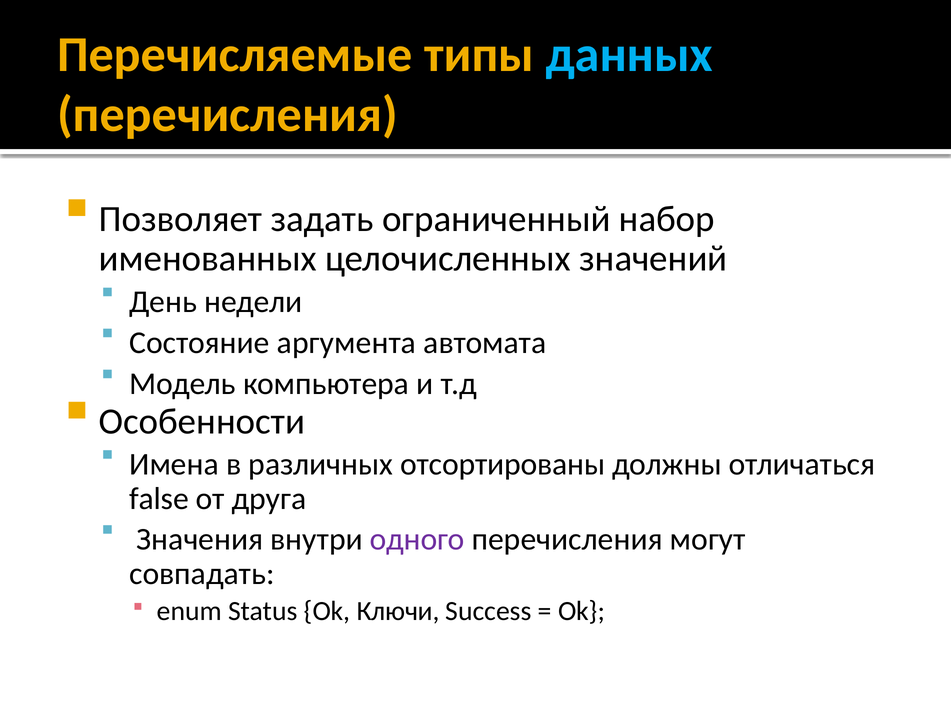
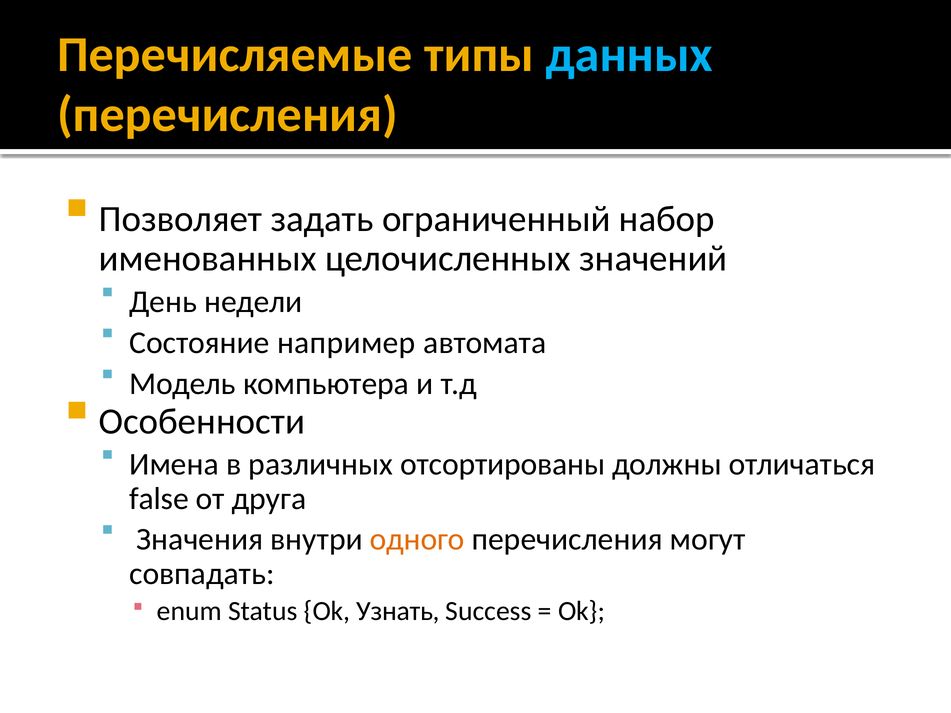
аргумента: аргумента -> например (346, 343)
одного colour: purple -> orange (417, 540)
Ключи: Ключи -> Узнать (398, 611)
